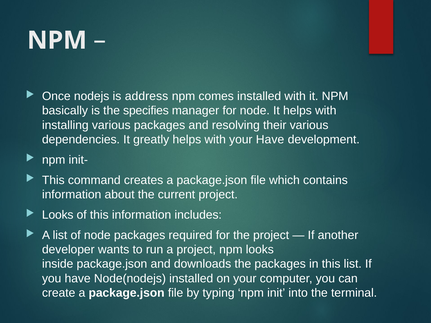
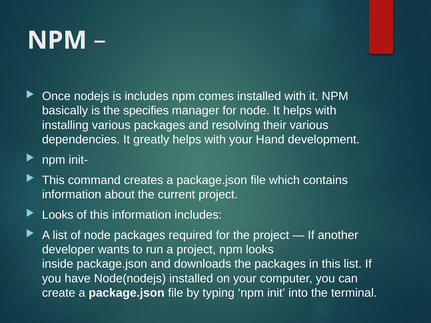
is address: address -> includes (147, 96)
your Have: Have -> Hand (270, 140)
